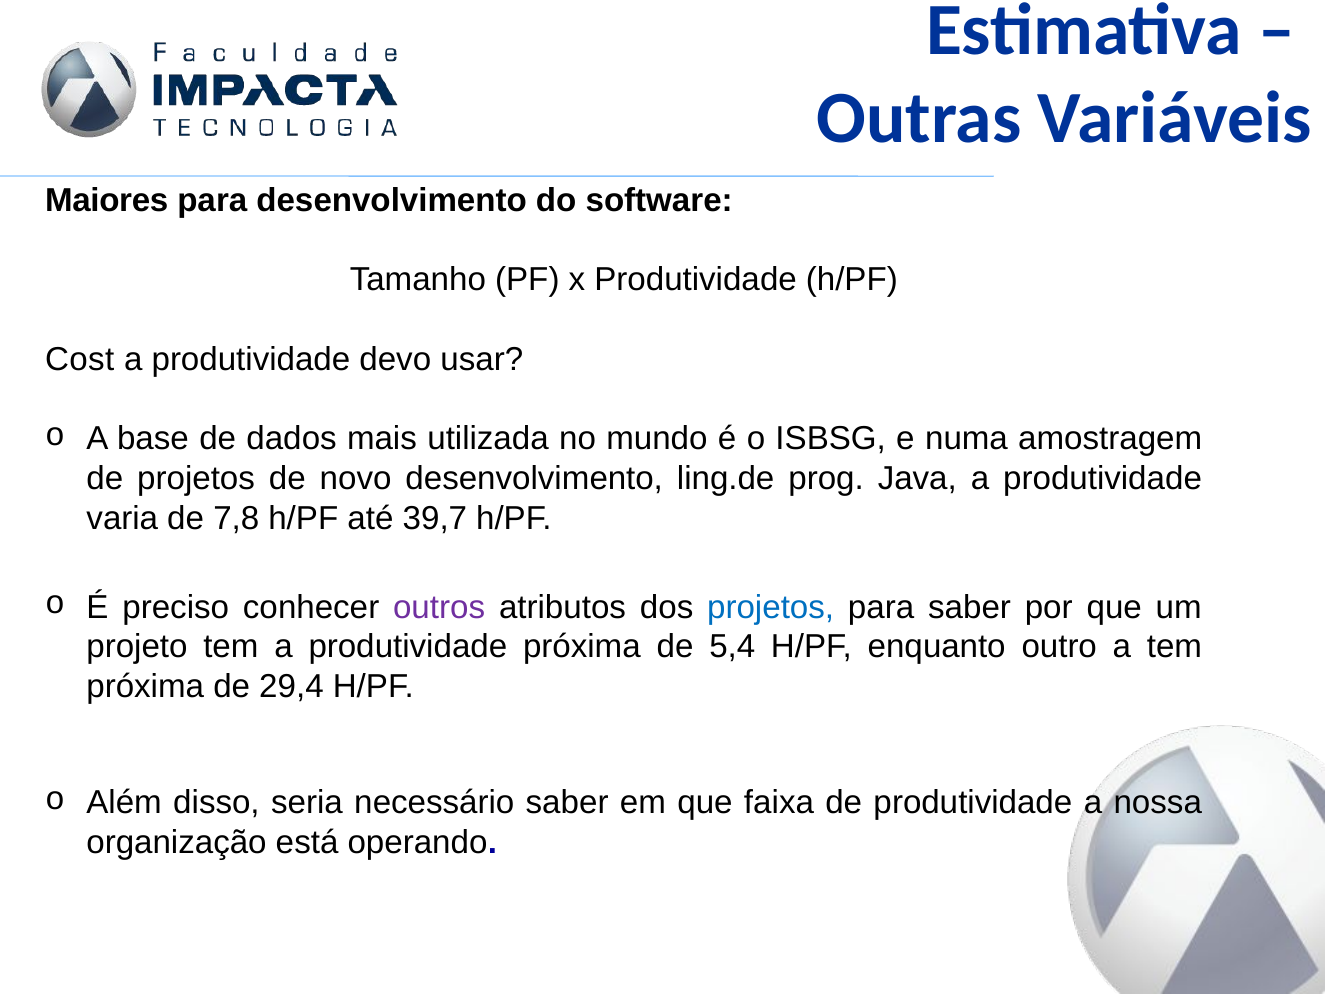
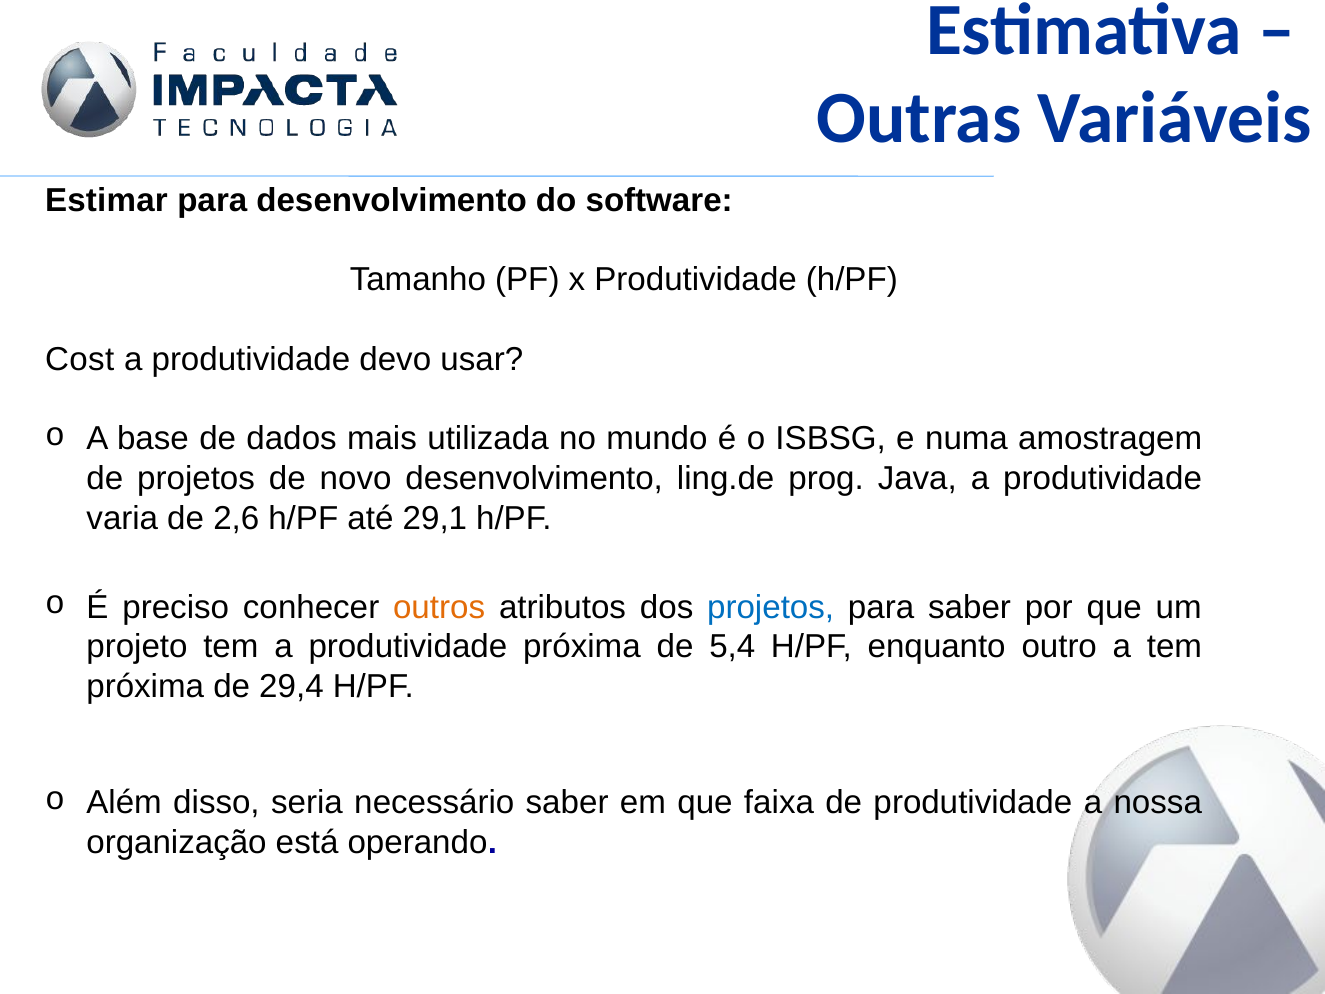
Maiores: Maiores -> Estimar (106, 200)
7,8: 7,8 -> 2,6 (236, 518)
39,7: 39,7 -> 29,1 (435, 518)
outros colour: purple -> orange (439, 607)
